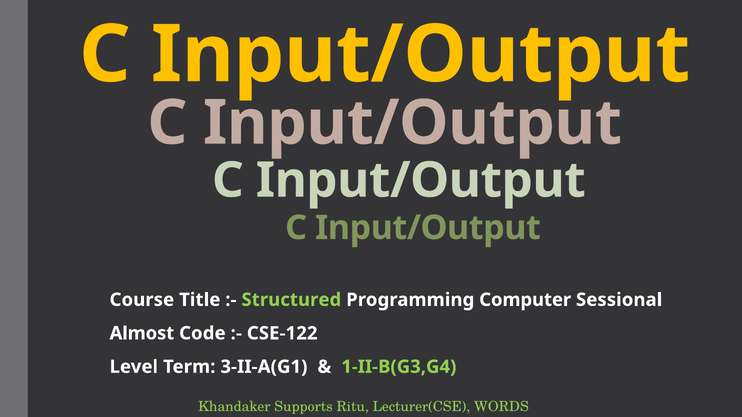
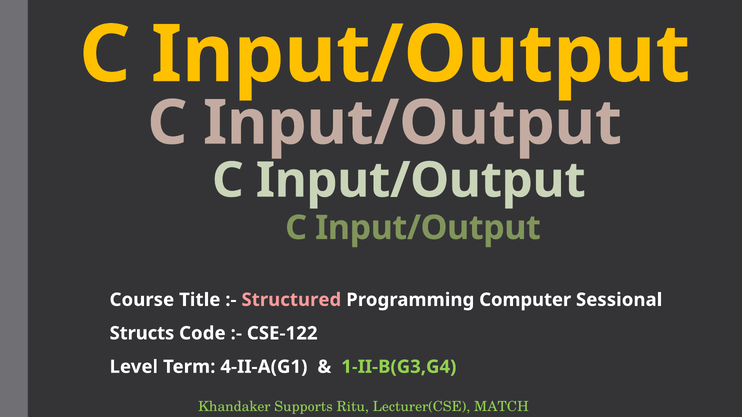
Structured colour: light green -> pink (291, 300)
Almost: Almost -> Structs (142, 334)
3-II-A(G1: 3-II-A(G1 -> 4-II-A(G1 (264, 367)
WORDS: WORDS -> MATCH (501, 407)
